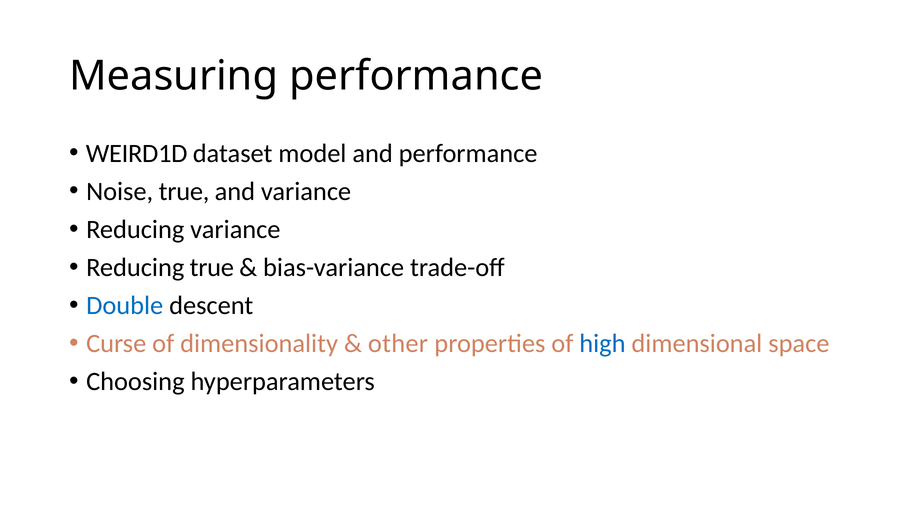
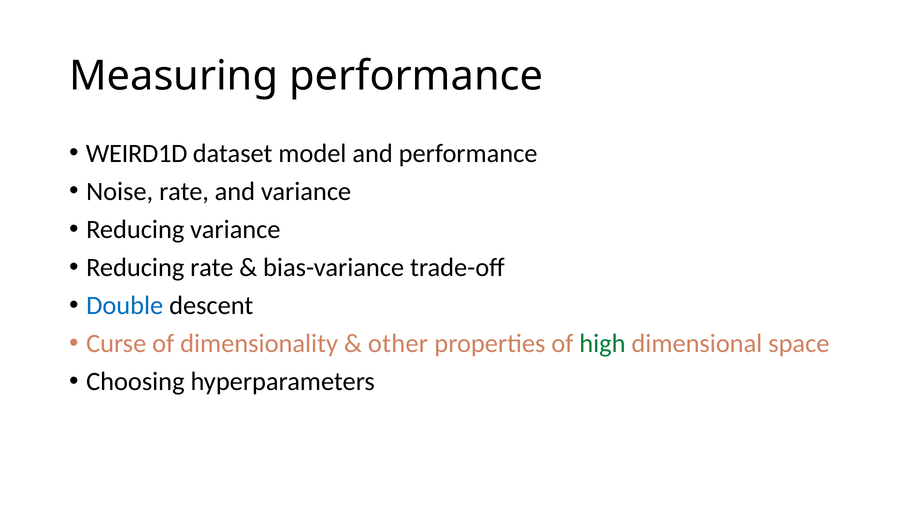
Noise true: true -> rate (184, 191)
Reducing true: true -> rate (212, 267)
high colour: blue -> green (602, 343)
